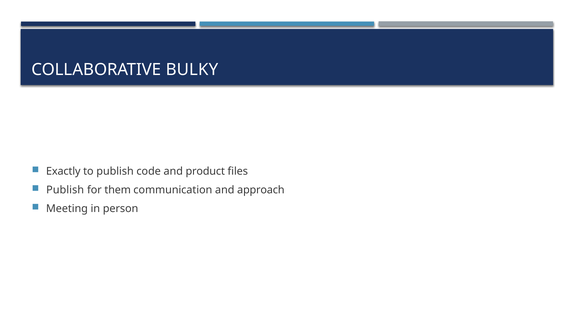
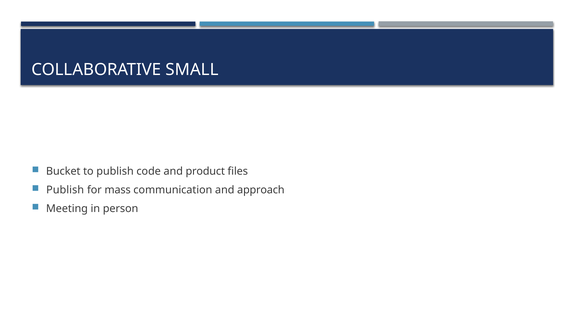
BULKY: BULKY -> SMALL (192, 70)
Exactly: Exactly -> Bucket (63, 171)
them: them -> mass (118, 190)
